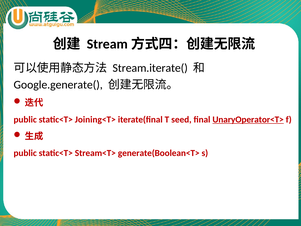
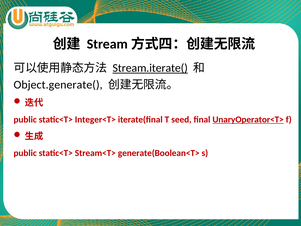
Stream.iterate( underline: none -> present (150, 68)
Google.generate(: Google.generate( -> Object.generate( (58, 85)
Joining<T>: Joining<T> -> Integer<T> (95, 119)
